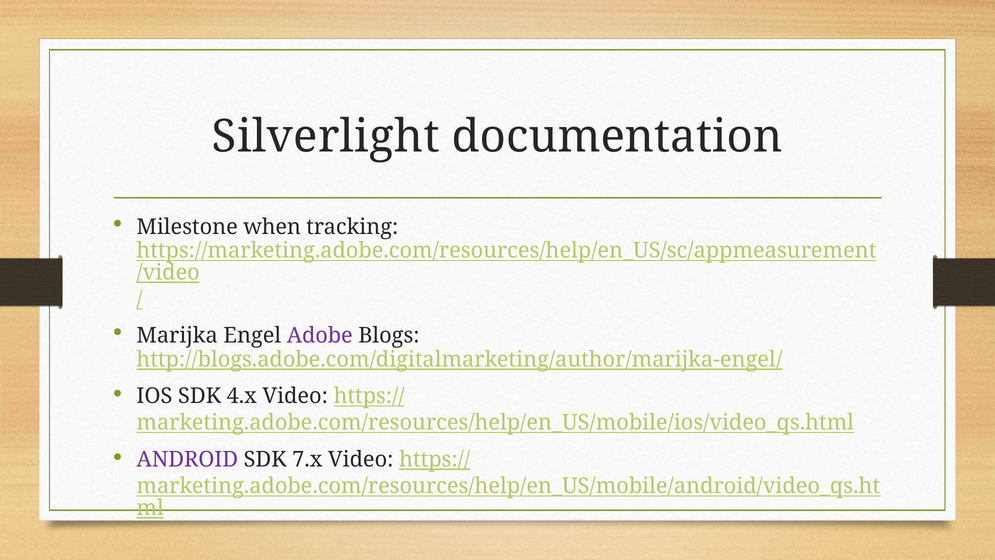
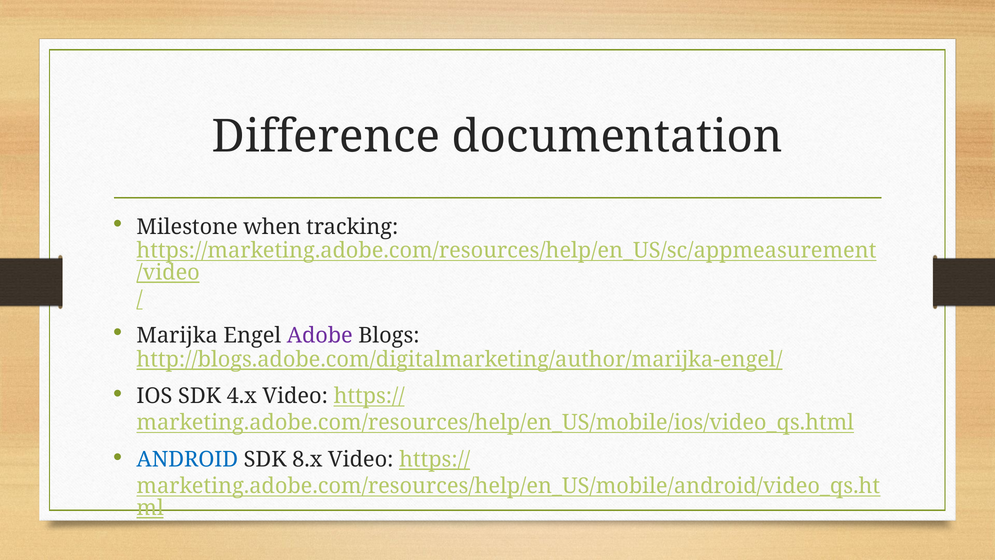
Silverlight: Silverlight -> Difference (326, 137)
ANDROID colour: purple -> blue (187, 459)
7.x: 7.x -> 8.x (307, 459)
